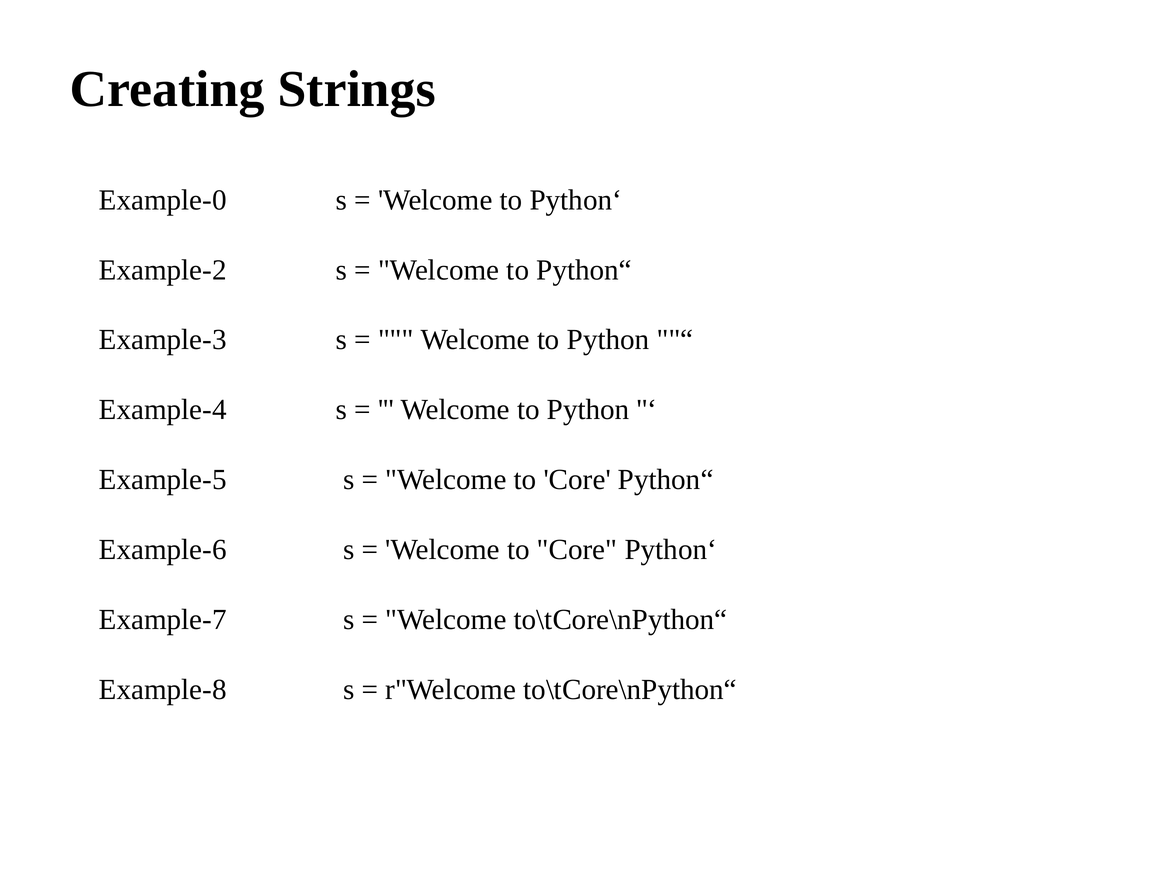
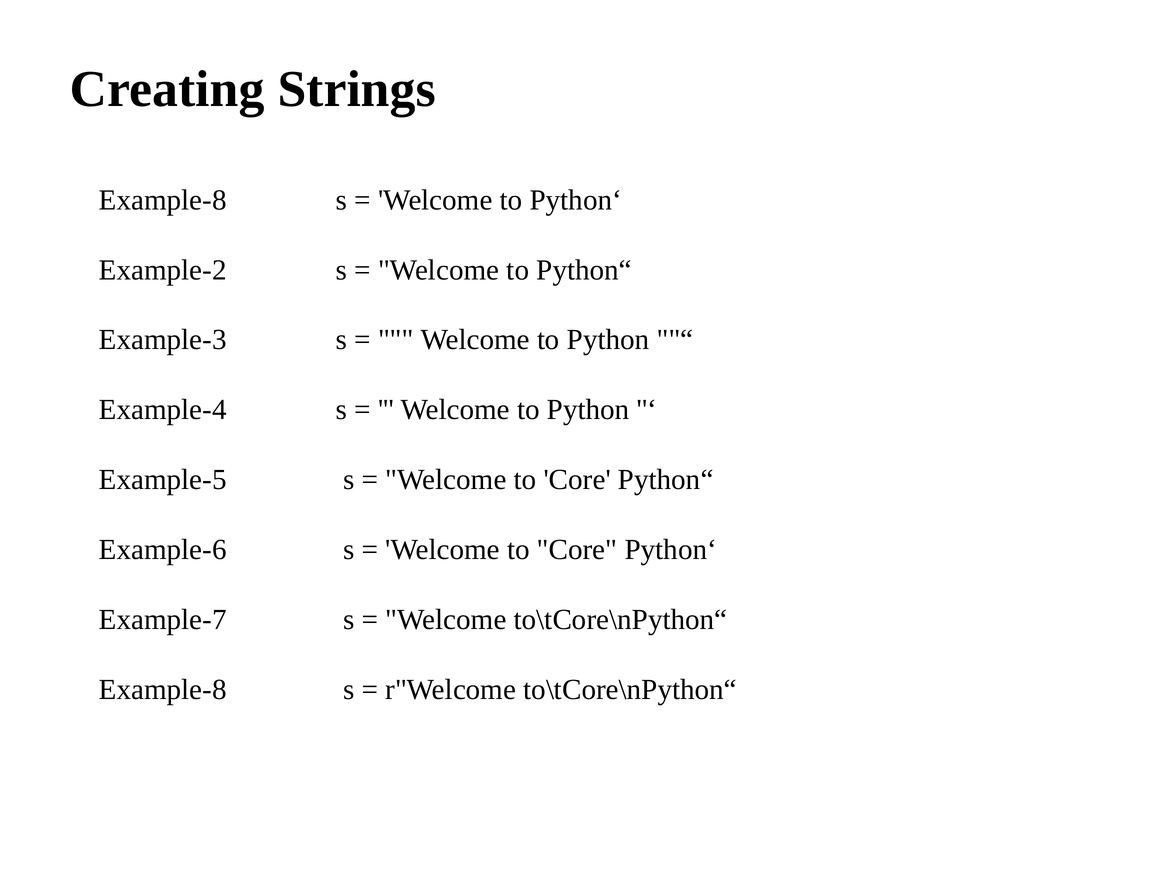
Example-0: Example-0 -> Example-8 (163, 200)
